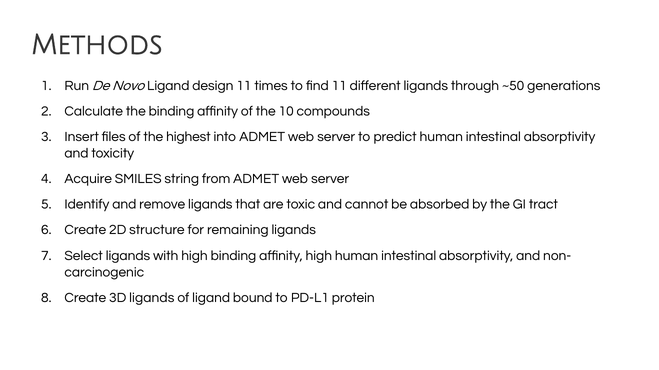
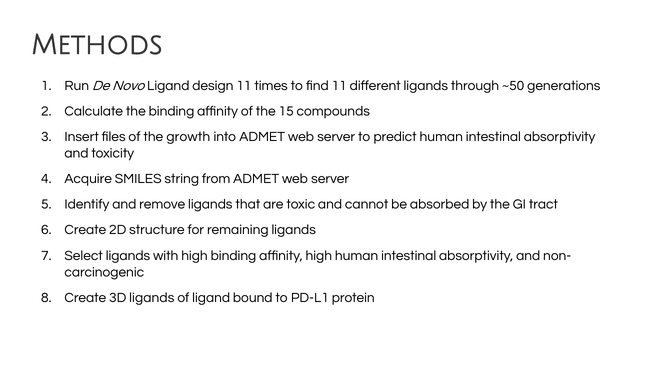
10: 10 -> 15 (286, 111)
highest: highest -> growth (188, 137)
